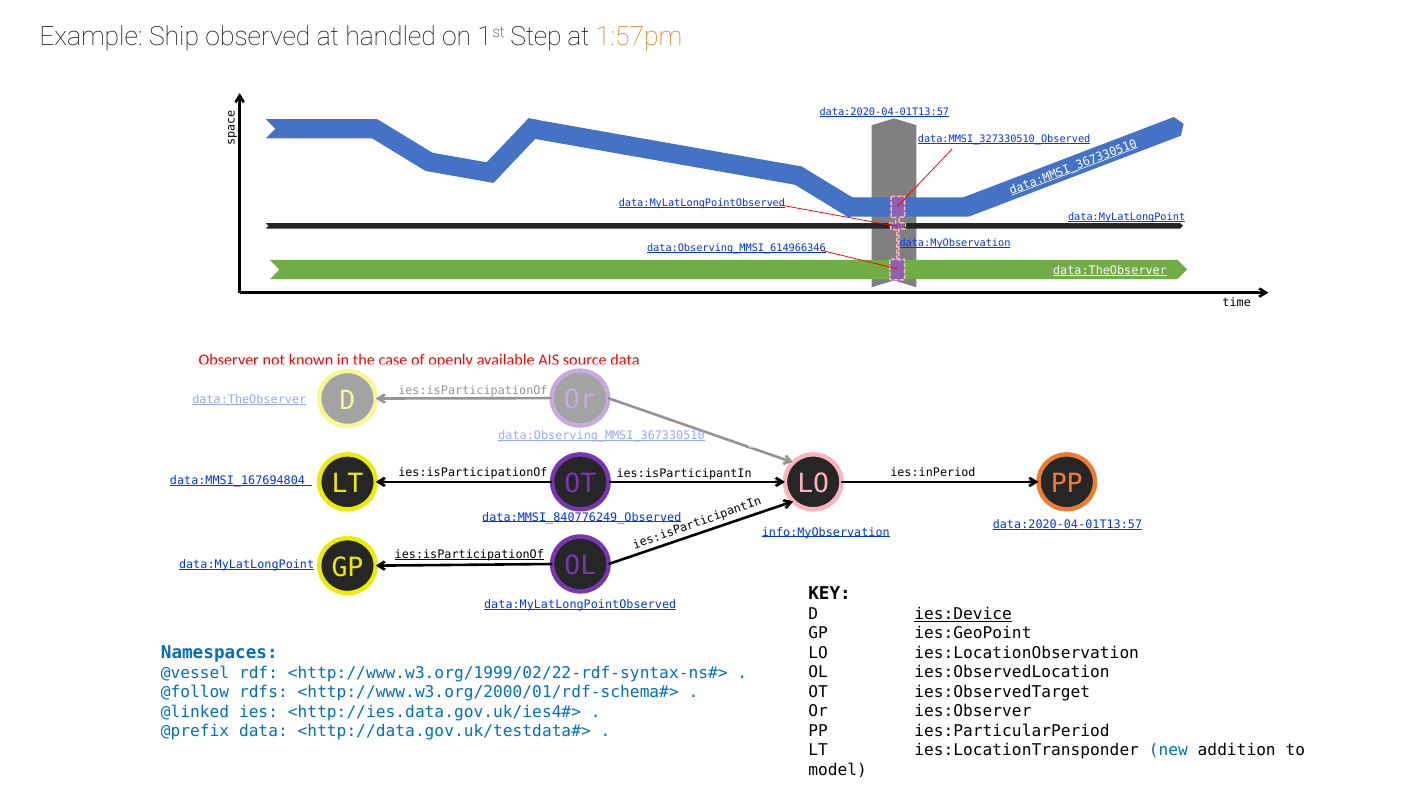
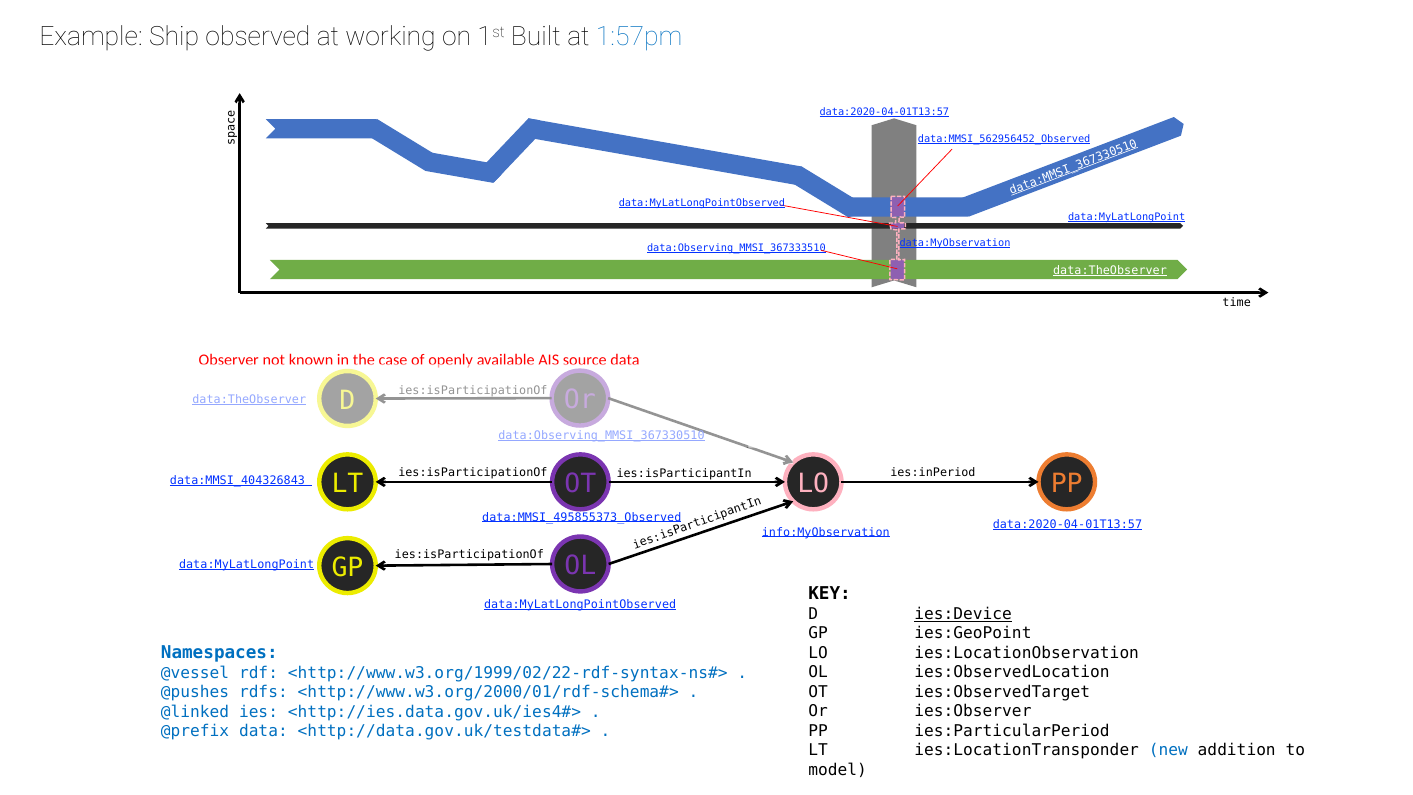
handled: handled -> working (391, 36)
Step: Step -> Built (536, 36)
1:57pm colour: orange -> blue (639, 36)
data:MMSI_327330510_Observed: data:MMSI_327330510_Observed -> data:MMSI_562956452_Observed (1004, 139)
data:Observing_MMSI_614966346: data:Observing_MMSI_614966346 -> data:Observing_MMSI_367333510 (736, 248)
data:MMSI_167694804: data:MMSI_167694804 -> data:MMSI_404326843 (237, 480)
data:MMSI_840776249_Observed: data:MMSI_840776249_Observed -> data:MMSI_495855373_Observed (582, 517)
ies:isParticipationOf underline: present -> none (469, 554)
@follow: @follow -> @pushes (195, 692)
